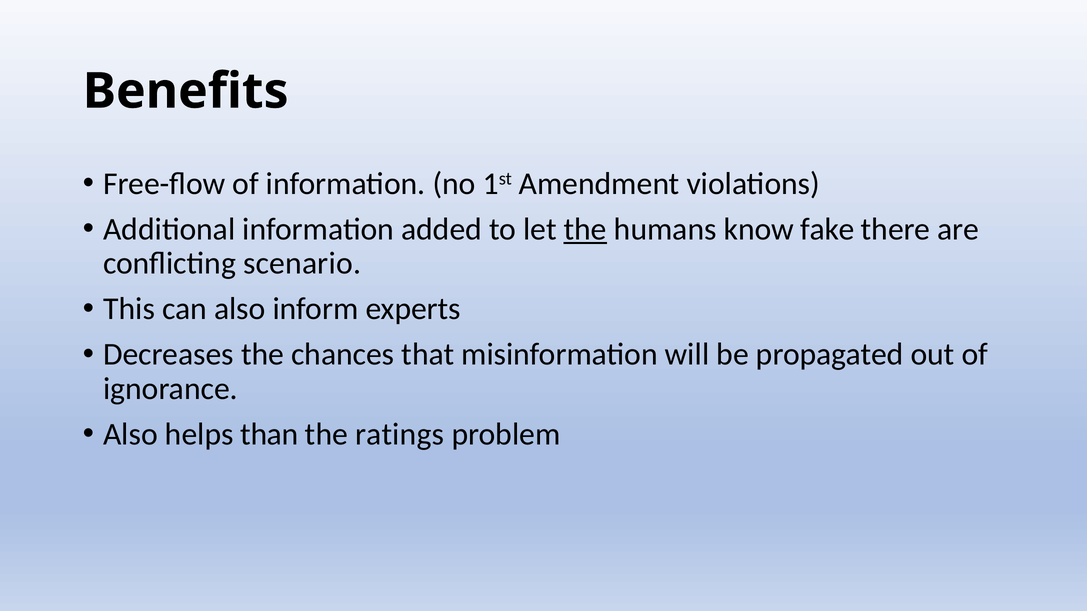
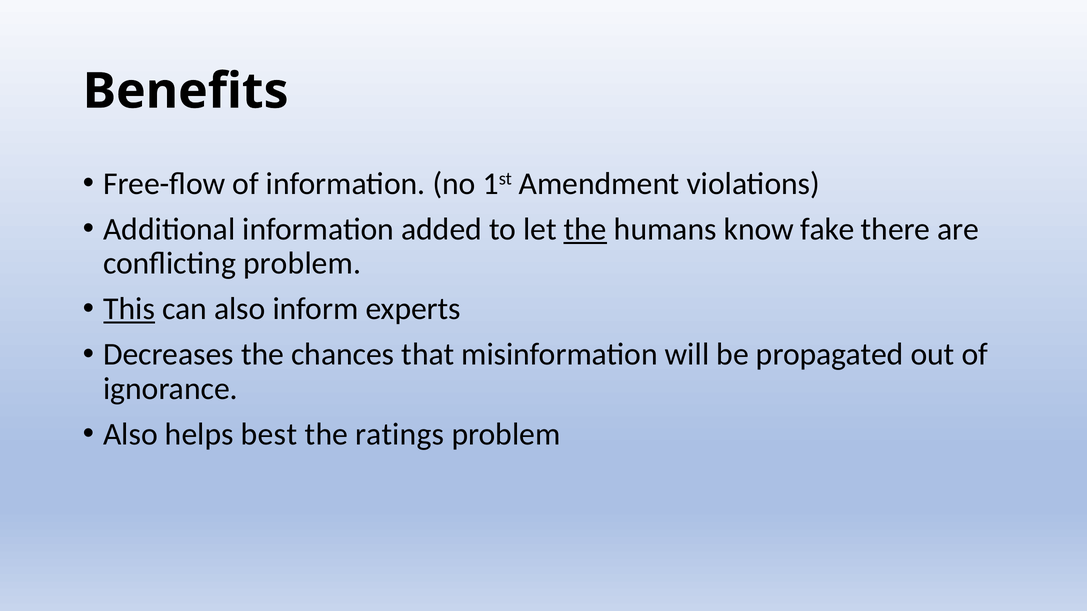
conflicting scenario: scenario -> problem (302, 264)
This underline: none -> present (129, 309)
than: than -> best (269, 435)
